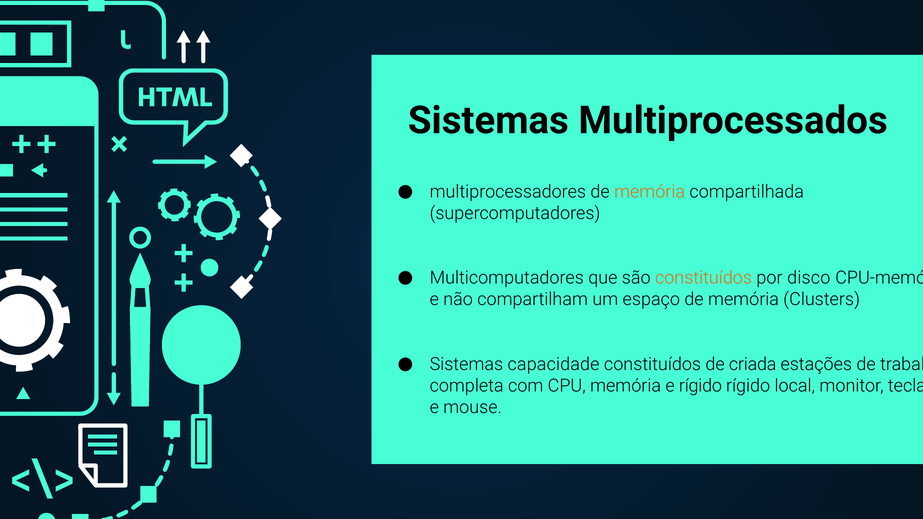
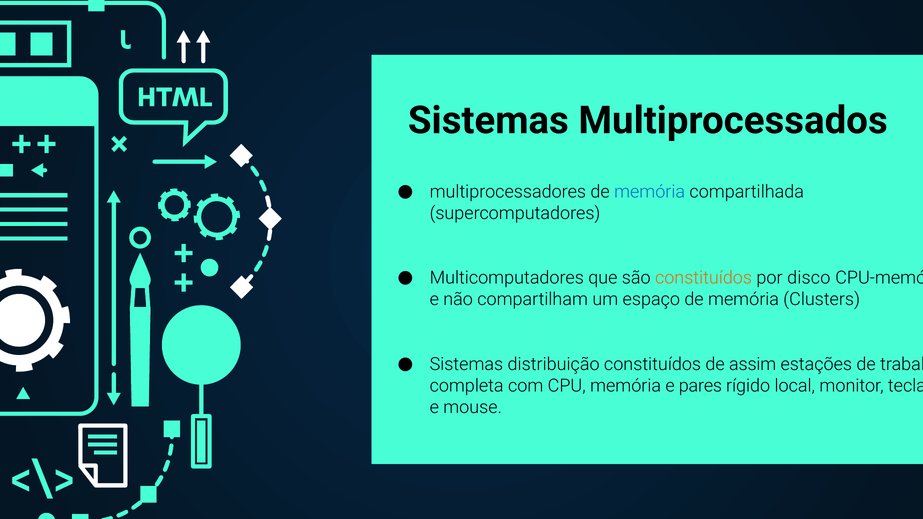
memória colour: orange -> blue (650, 192)
capacidade: capacidade -> distribuição (554, 364)
criada: criada -> assim (753, 364)
e rígido: rígido -> pares (700, 386)
